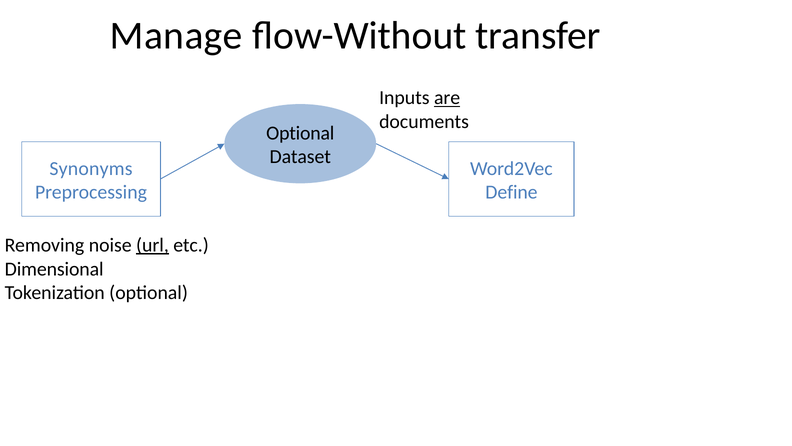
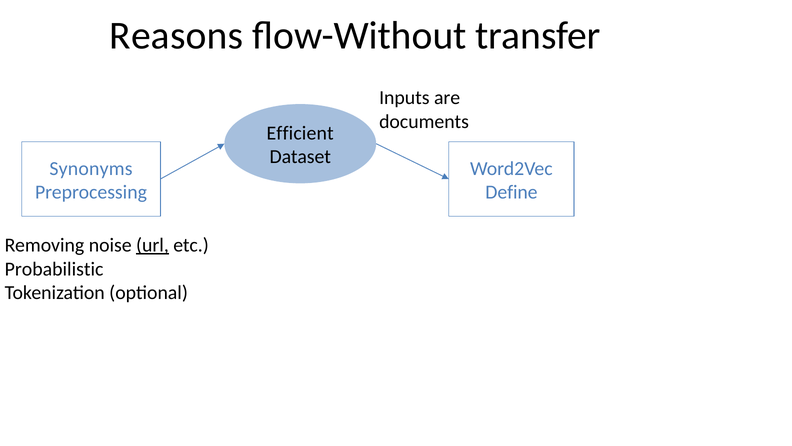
Manage: Manage -> Reasons (176, 35)
are underline: present -> none (447, 98)
Optional: Optional -> Efficient (300, 133)
Dimensional: Dimensional -> Probabilistic (54, 269)
